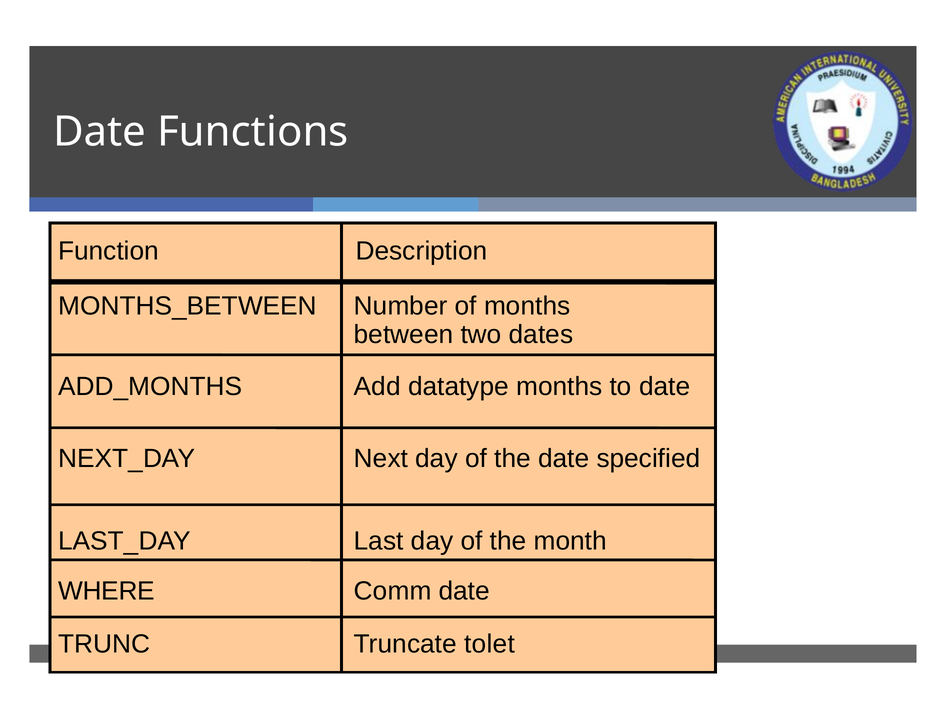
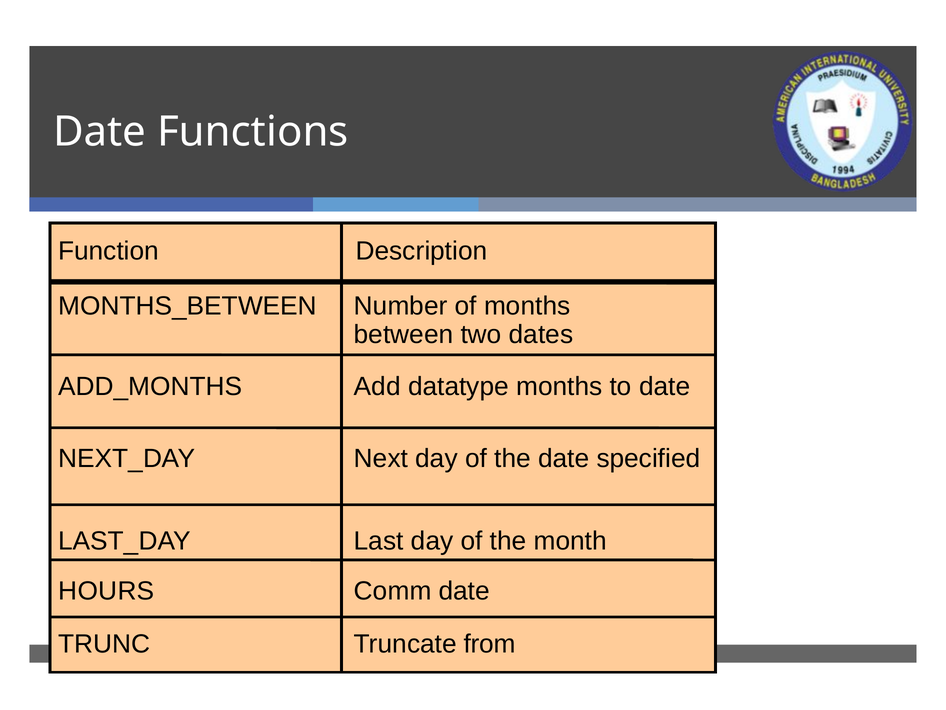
WHERE: WHERE -> HOURS (106, 591)
tolet: tolet -> from (490, 644)
